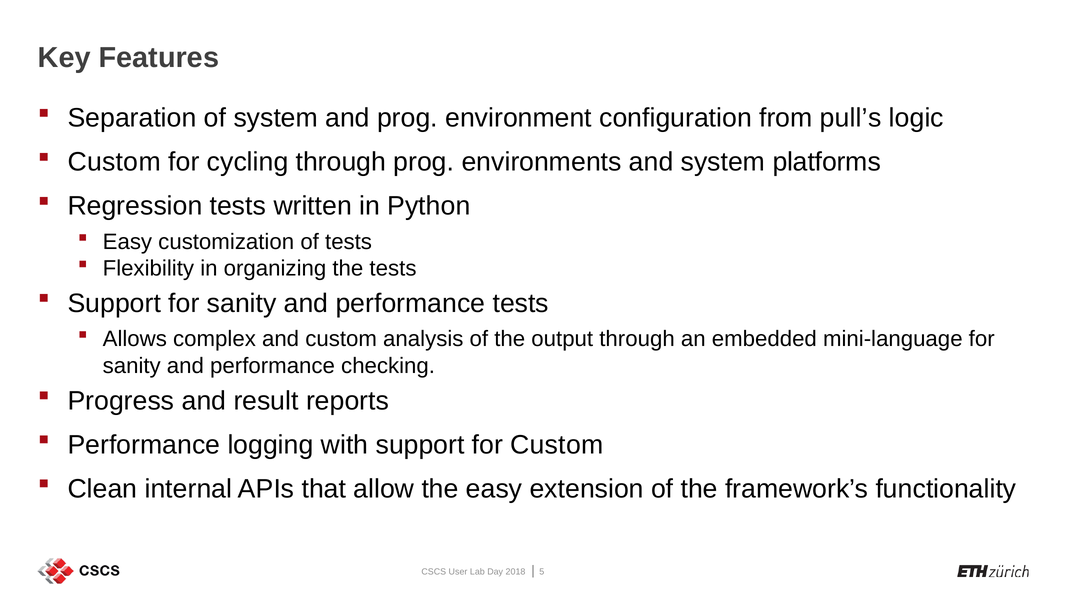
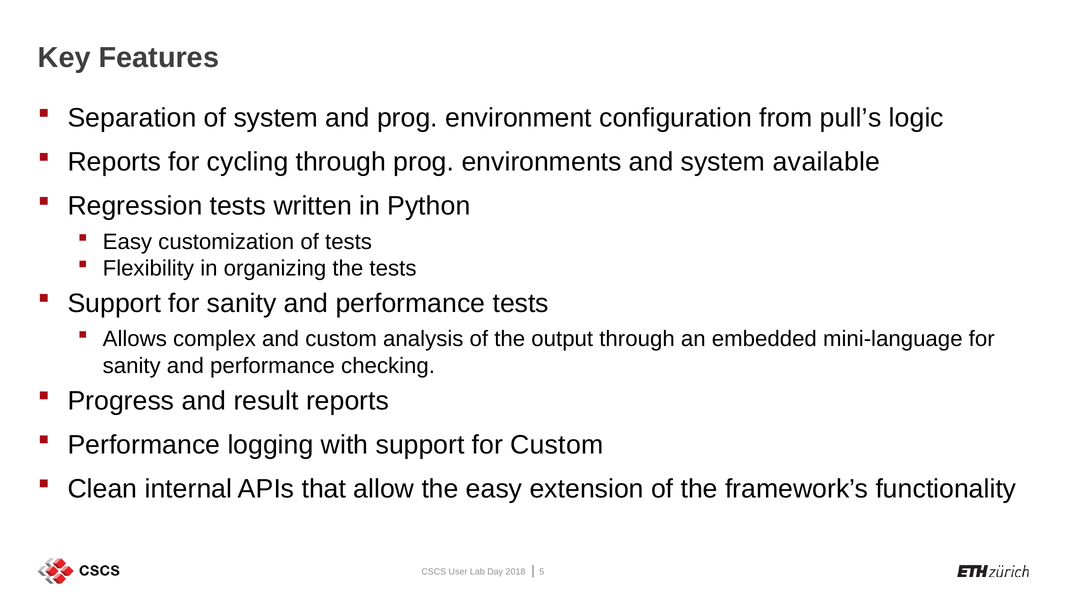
Custom: Custom -> Reports (114, 162)
platforms: platforms -> available (826, 162)
